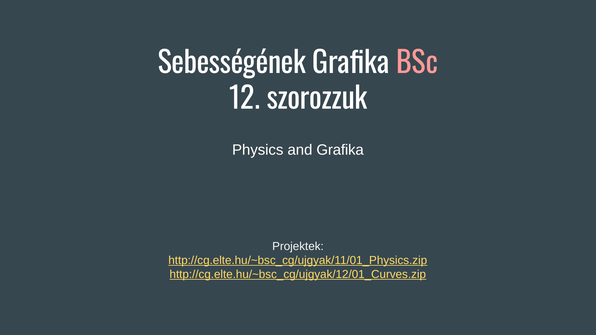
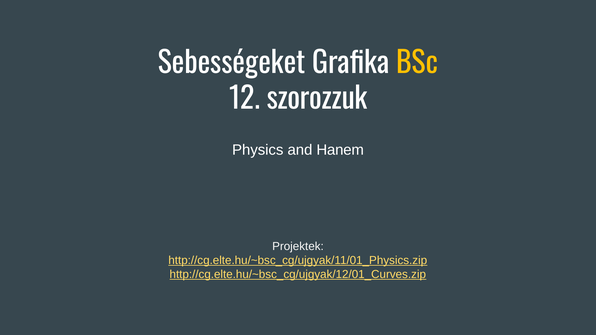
Sebességének: Sebességének -> Sebességeket (232, 63)
BSc colour: pink -> yellow (417, 63)
and Grafika: Grafika -> Hanem (340, 150)
